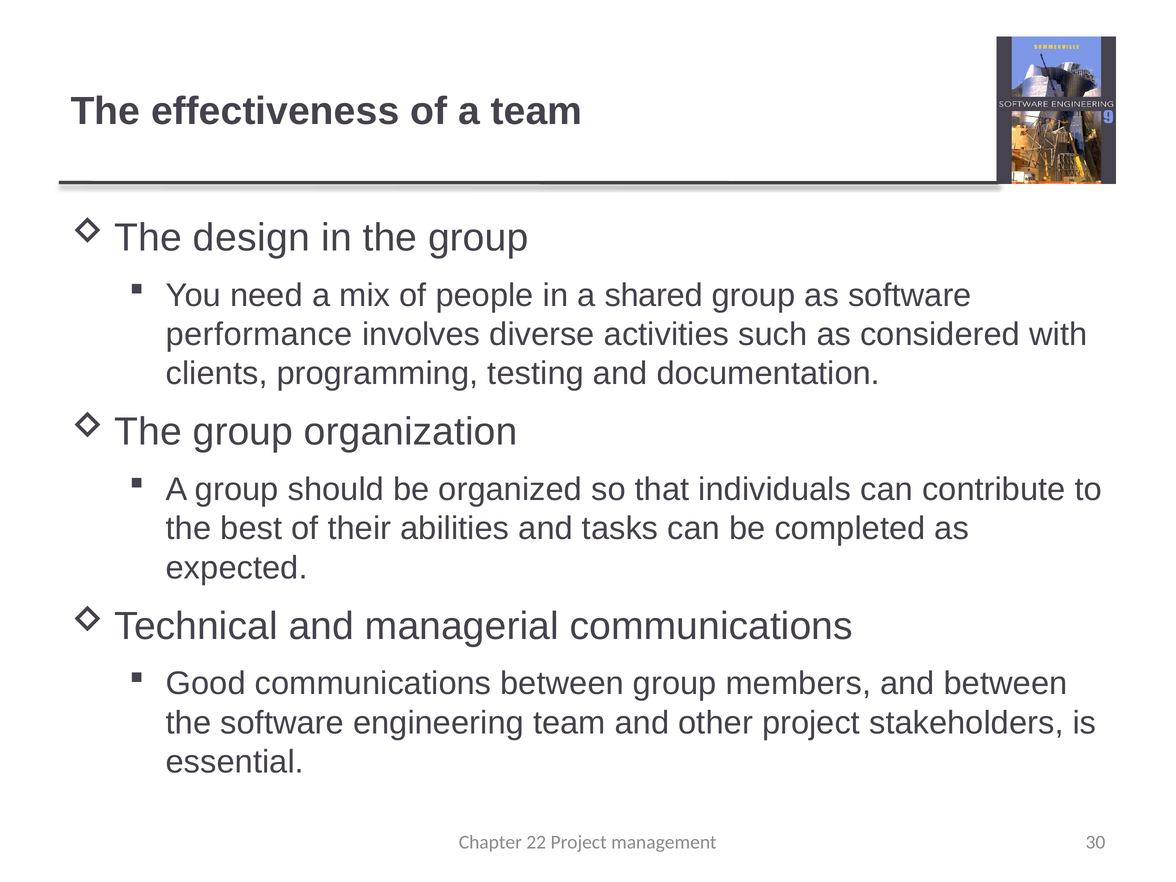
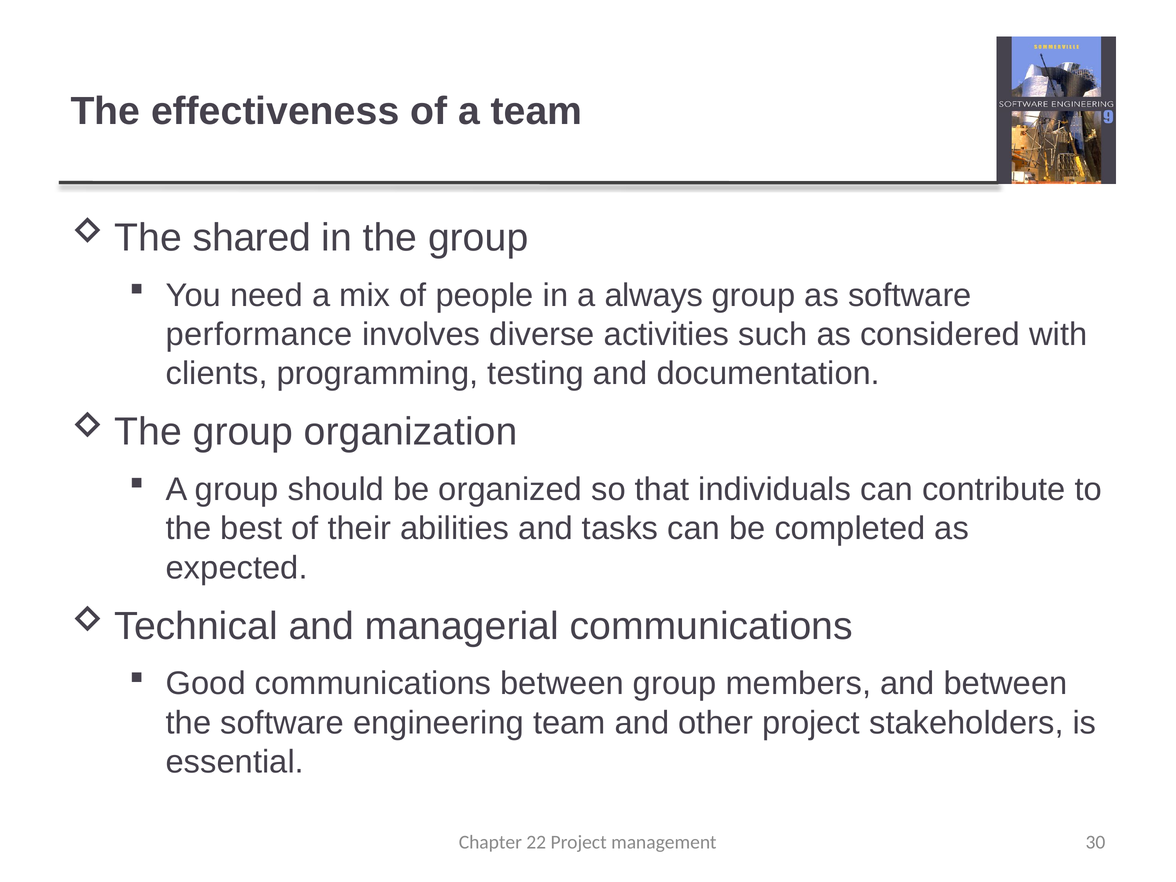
design: design -> shared (252, 238)
shared: shared -> always (654, 295)
